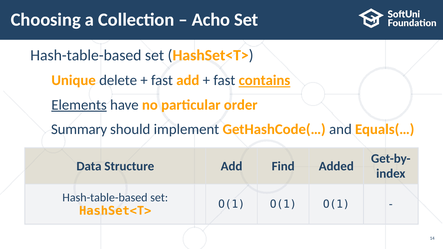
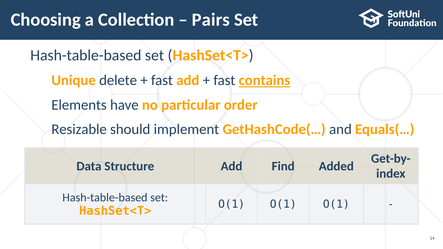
Acho: Acho -> Pairs (211, 20)
Elements underline: present -> none (79, 105)
Summary: Summary -> Resizable (79, 129)
